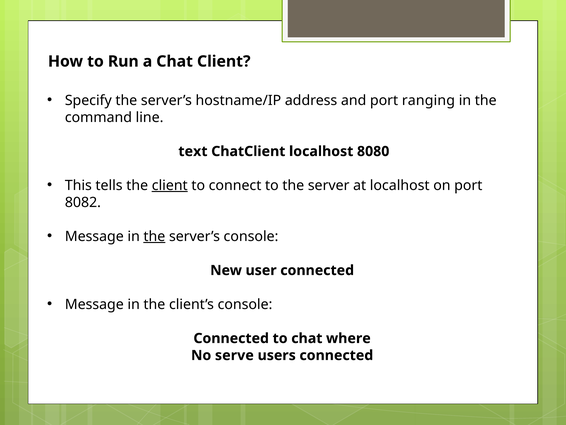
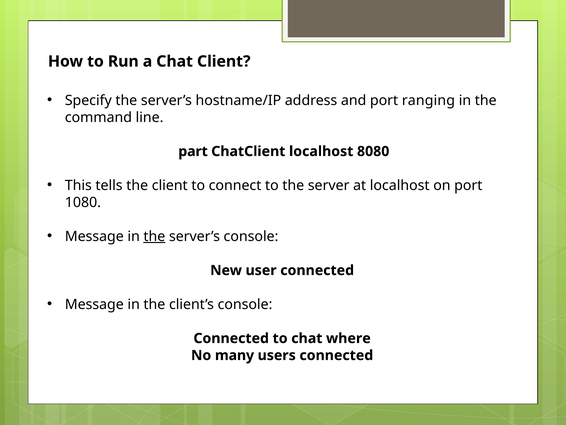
text: text -> part (193, 151)
client underline: present -> none (170, 185)
8082: 8082 -> 1080 (83, 202)
serve: serve -> many (235, 355)
